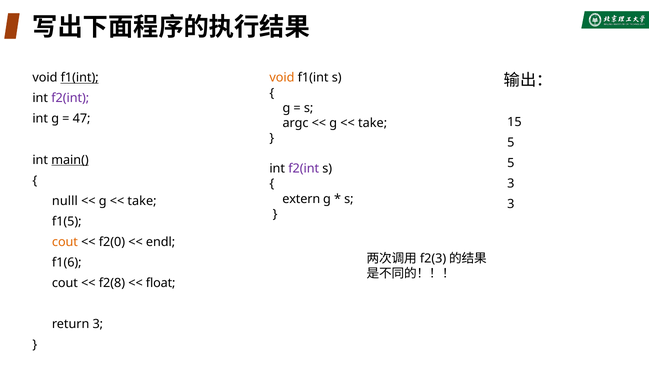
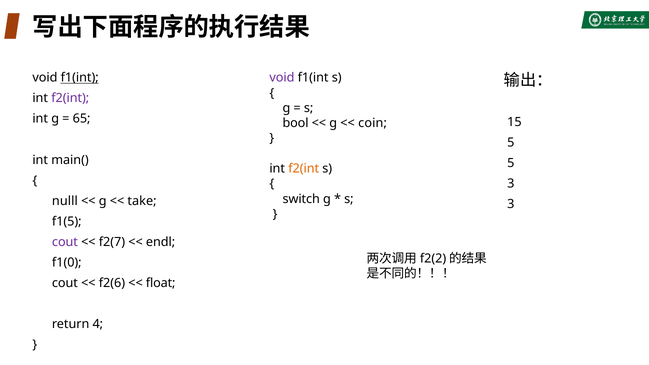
void colour: orange -> purple (282, 78)
47: 47 -> 65 (82, 119)
argc: argc -> bool (296, 123)
take: take -> coin (373, 123)
main( underline: present -> none (70, 160)
f2(int colour: purple -> orange (304, 169)
extern: extern -> switch (301, 199)
cout colour: orange -> purple (65, 242)
f2(0: f2(0 -> f2(7 (112, 242)
f2(3: f2(3 -> f2(2 (433, 259)
f1(6: f1(6 -> f1(0 (67, 263)
f2(8: f2(8 -> f2(6 (112, 283)
return 3: 3 -> 4 (98, 324)
